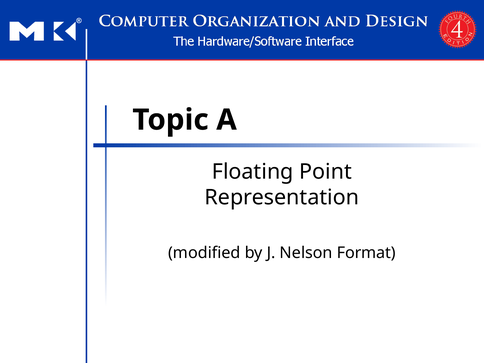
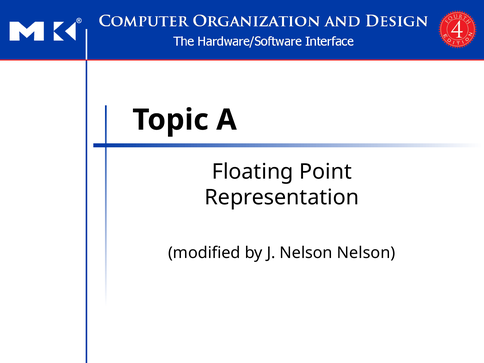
Nelson Format: Format -> Nelson (366, 253)
